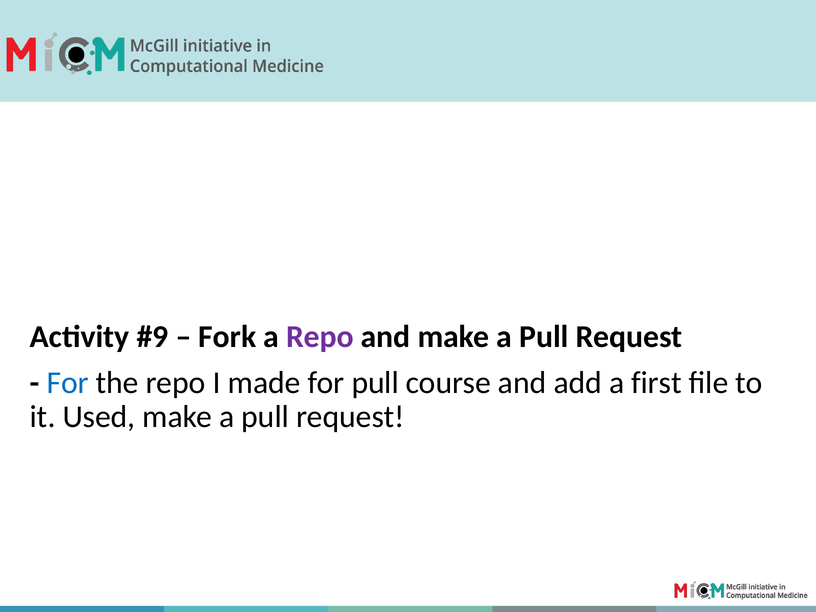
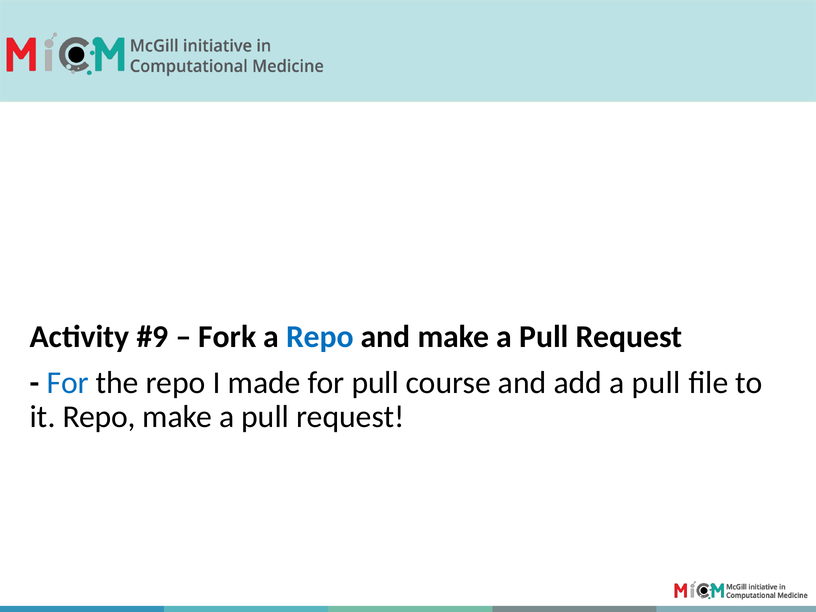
Repo colour: purple -> blue (320, 337)
add a first: first -> pull (656, 383)
it Used: Used -> Repo (99, 417)
